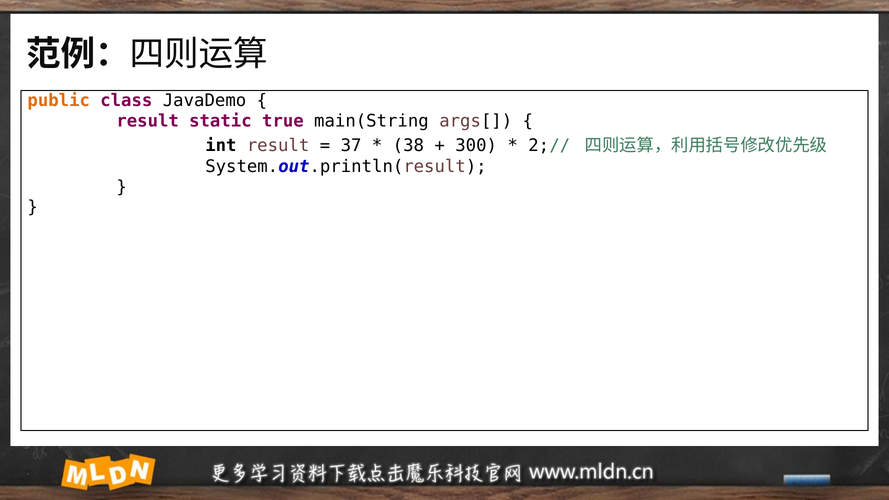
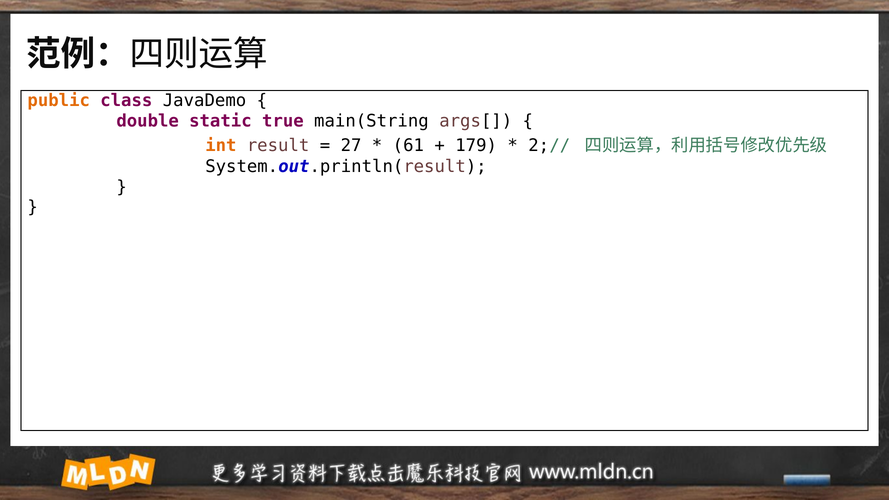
result: result -> double (148, 121)
int colour: black -> orange (221, 145)
37: 37 -> 27 (351, 145)
38: 38 -> 61 (408, 145)
300: 300 -> 179 (476, 145)
